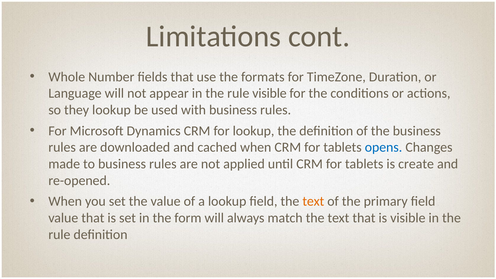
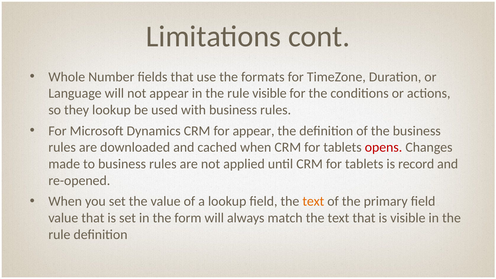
for lookup: lookup -> appear (254, 131)
opens colour: blue -> red (384, 147)
create: create -> record (416, 164)
